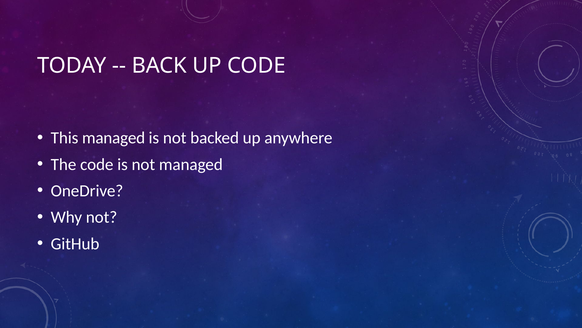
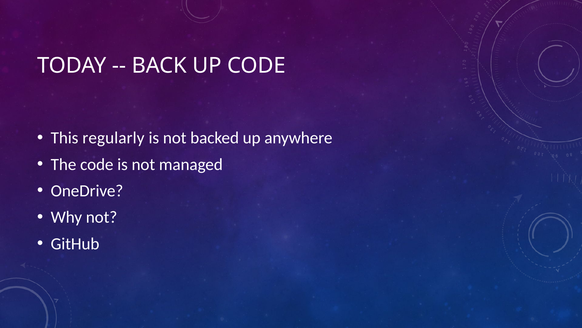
This managed: managed -> regularly (113, 138)
